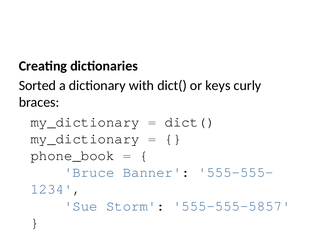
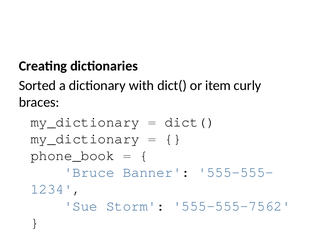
keys: keys -> item (218, 85)
555-555-5857: 555-555-5857 -> 555-555-7562 (232, 205)
